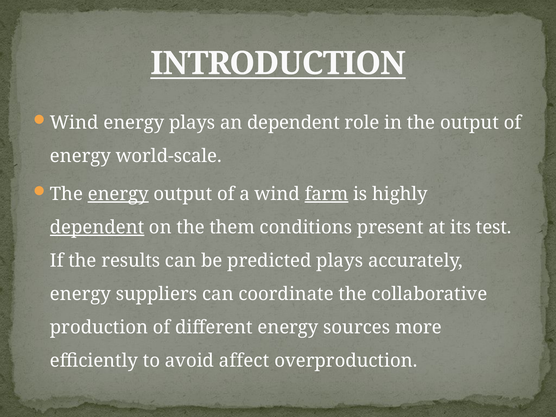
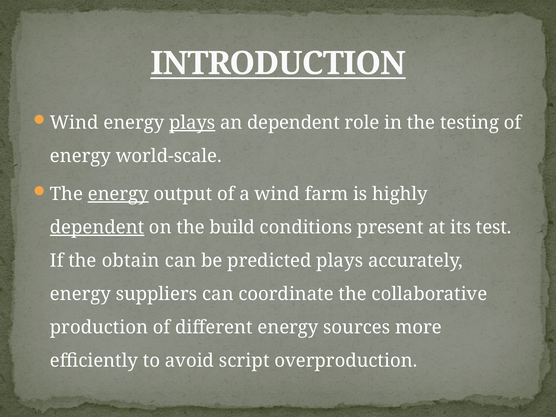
plays underline: none -> present (192, 123)
the output: output -> testing (470, 123)
farm underline: present -> none (326, 194)
them: them -> build (232, 227)
results: results -> obtain (131, 261)
affect: affect -> script (244, 361)
